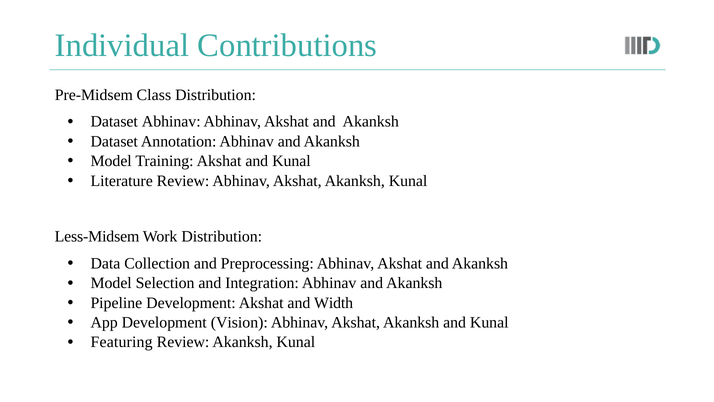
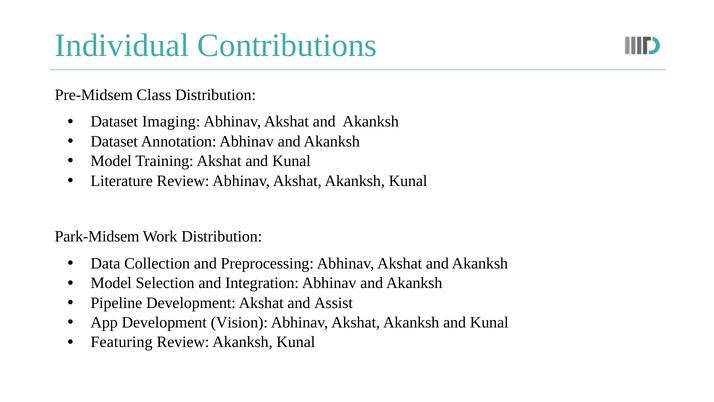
Dataset Abhinav: Abhinav -> Imaging (171, 122)
Less-Midsem: Less-Midsem -> Park-Midsem (97, 236)
Width: Width -> Assist (334, 303)
